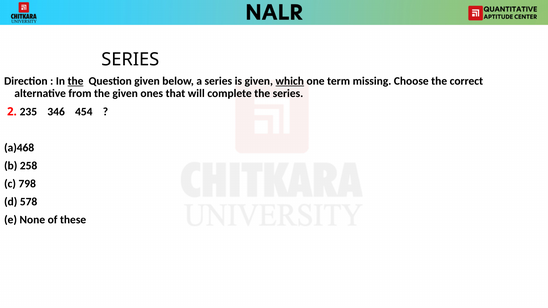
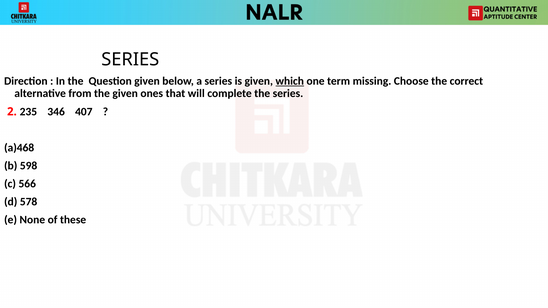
the underline: present -> none (76, 81)
454: 454 -> 407 (84, 112)
258: 258 -> 598 (29, 166)
798: 798 -> 566 (27, 184)
